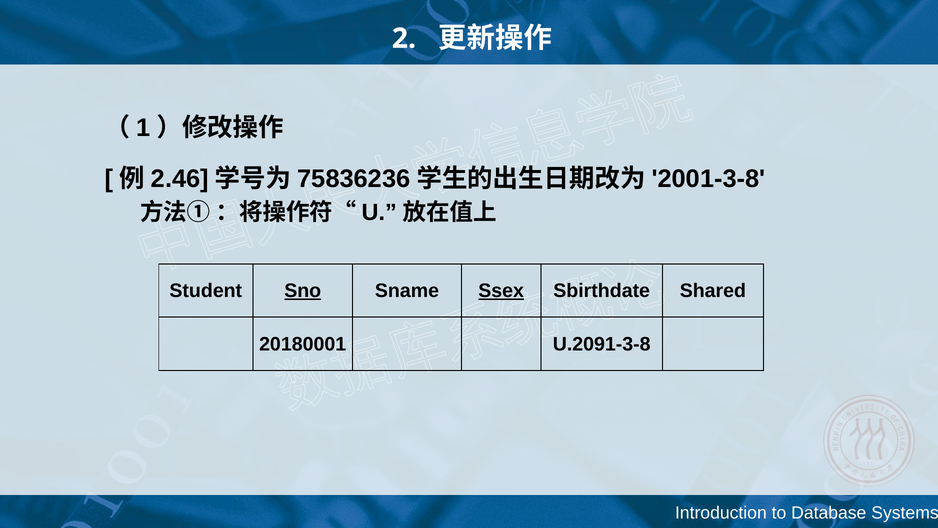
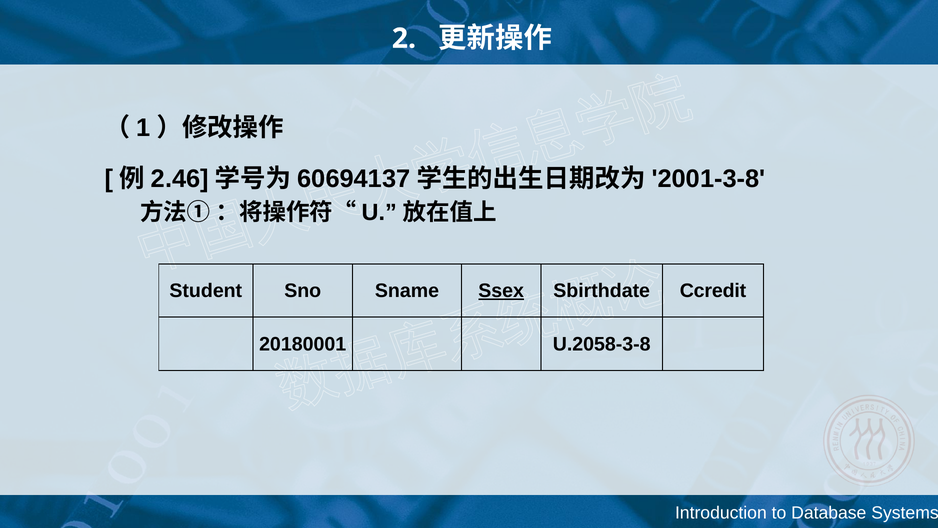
75836236: 75836236 -> 60694137 (354, 179)
Sno underline: present -> none (303, 291)
Shared: Shared -> Ccredit (713, 291)
U.2091-3-8: U.2091-3-8 -> U.2058-3-8 (602, 344)
